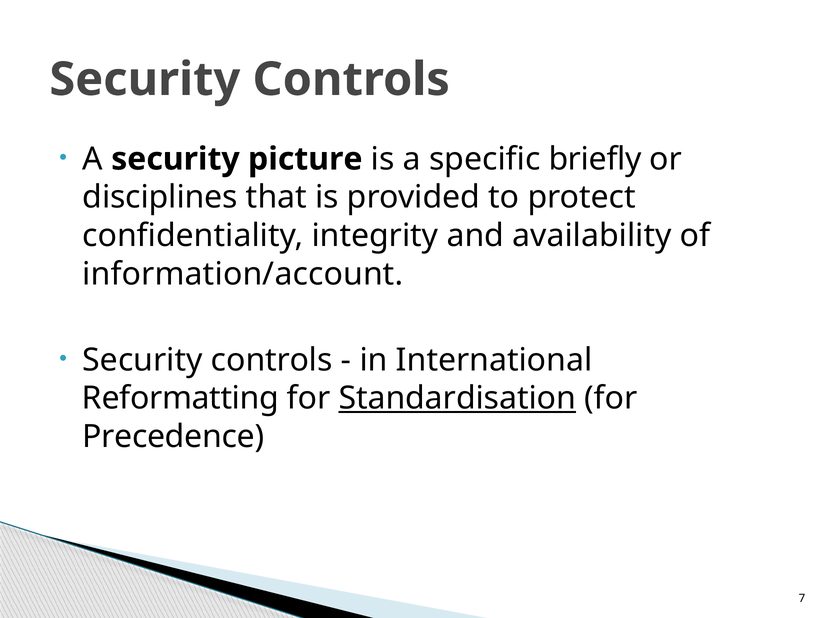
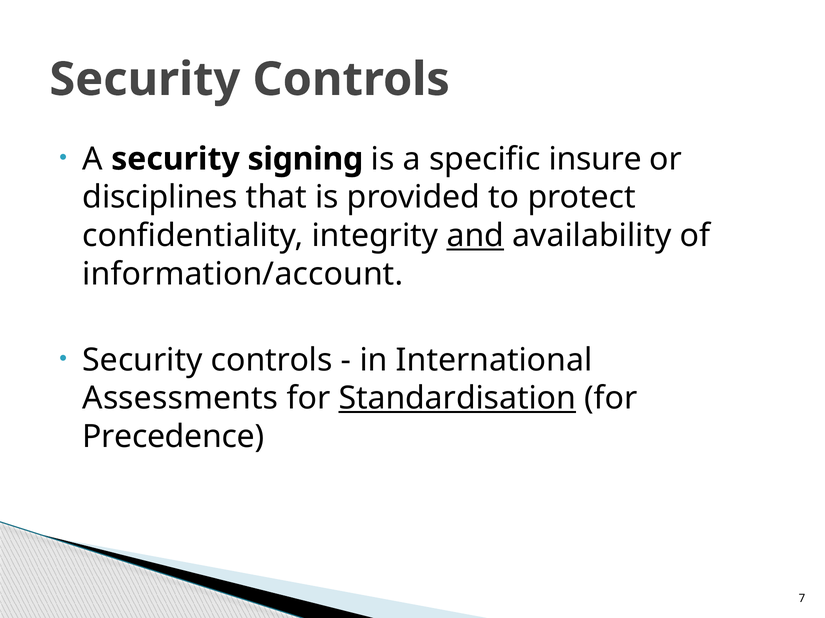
picture: picture -> signing (305, 159)
briefly: briefly -> insure (595, 159)
and underline: none -> present (475, 236)
Reformatting: Reformatting -> Assessments (180, 399)
